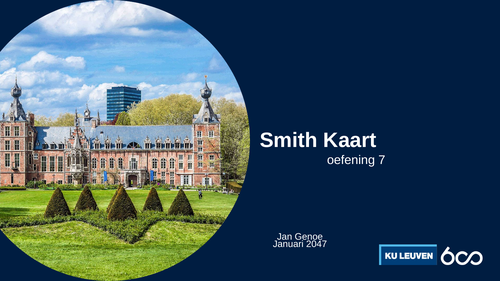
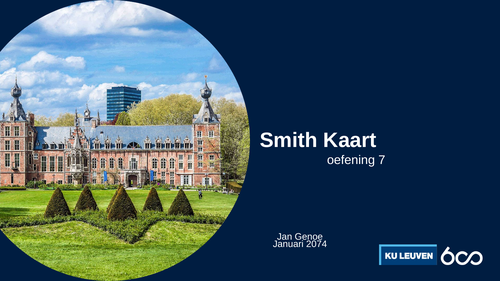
2047: 2047 -> 2074 (317, 244)
